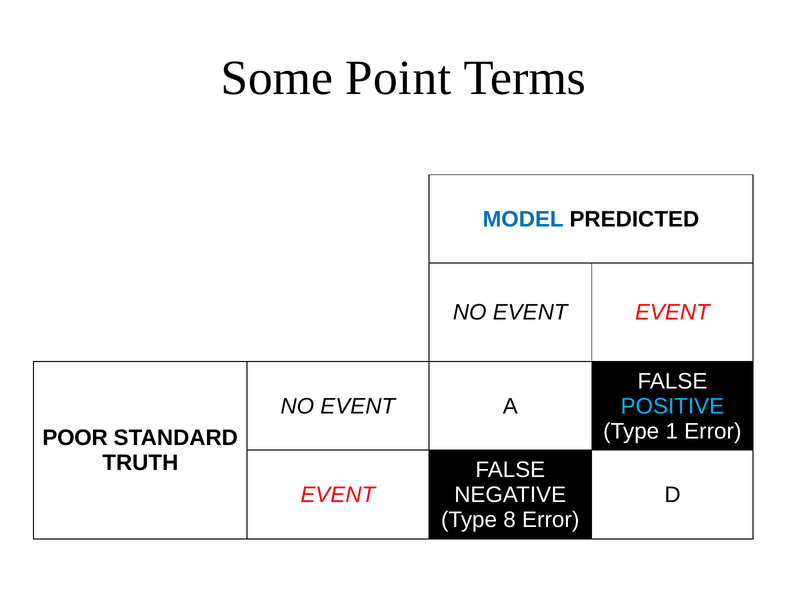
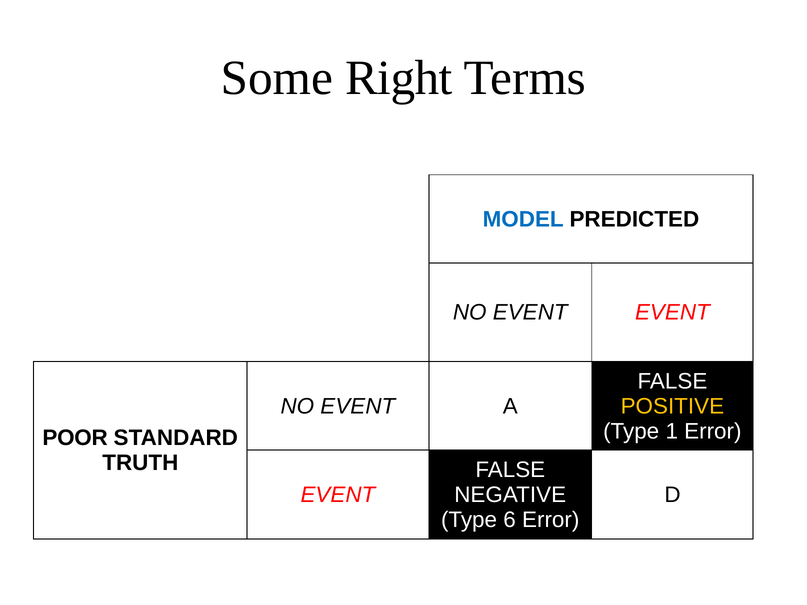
Point: Point -> Right (399, 78)
POSITIVE colour: light blue -> yellow (672, 406)
8: 8 -> 6 (510, 520)
